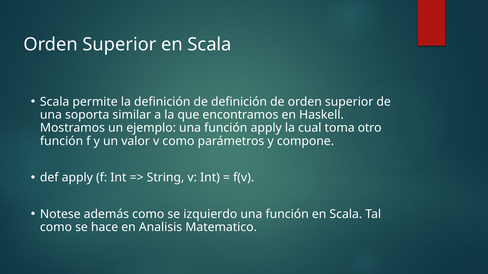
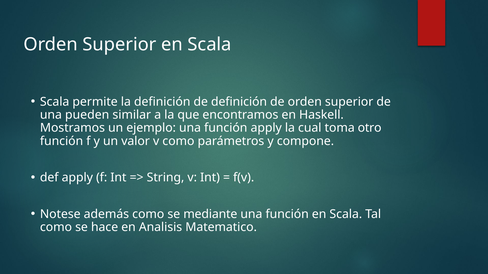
soporta: soporta -> pueden (87, 115)
izquierdo: izquierdo -> mediante (210, 214)
